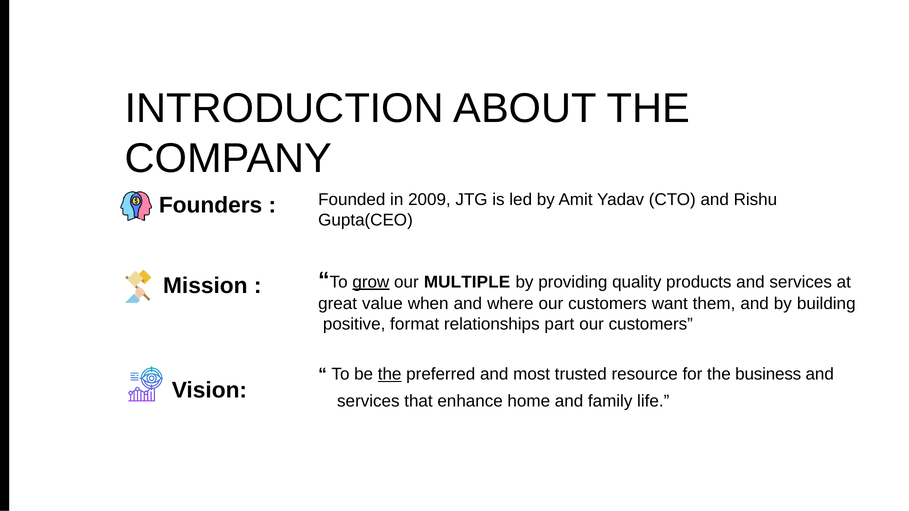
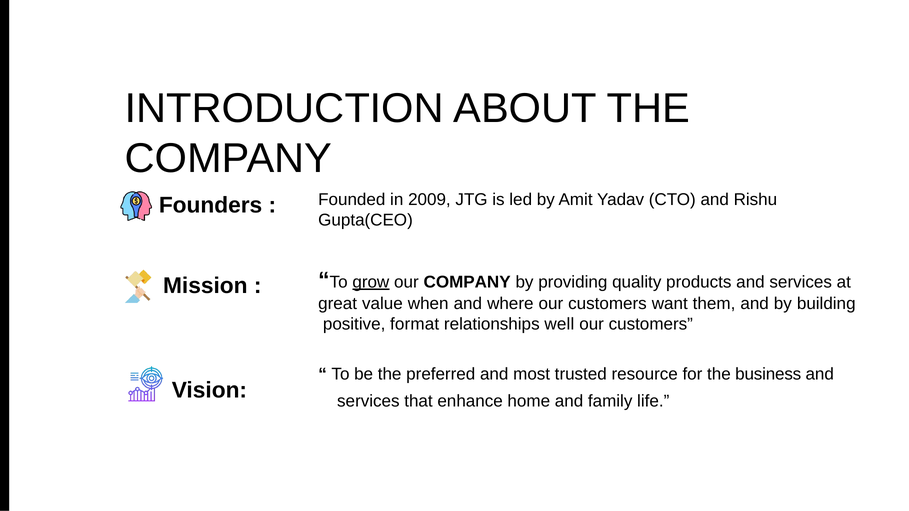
our MULTIPLE: MULTIPLE -> COMPANY (467, 282)
part: part -> well (559, 324)
the underline: present -> none (390, 374)
